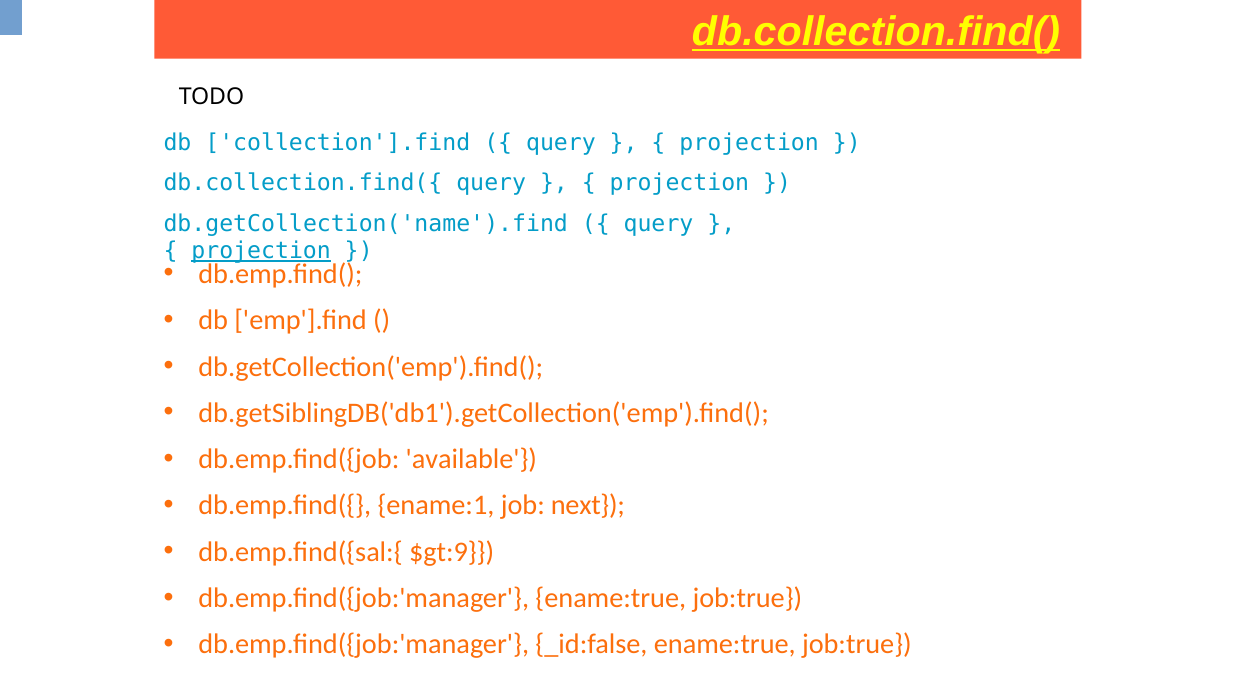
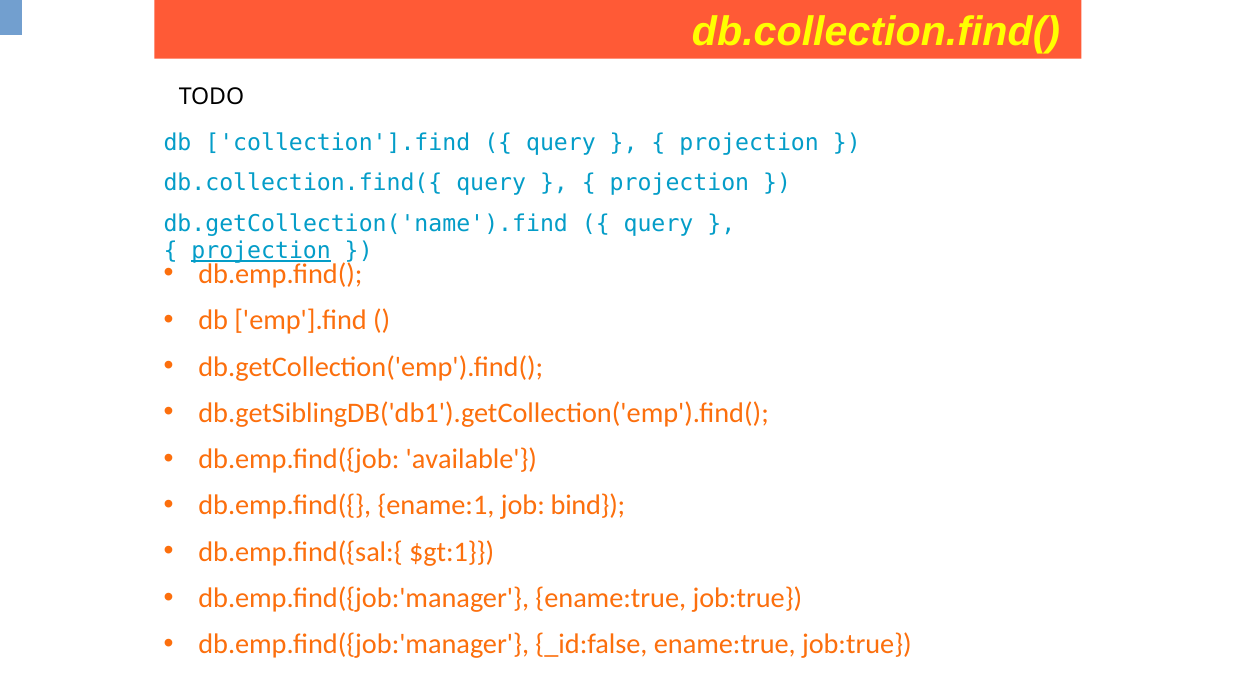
db.collection.find( underline: present -> none (876, 32)
next: next -> bind (588, 506)
$gt:9: $gt:9 -> $gt:1 (452, 552)
